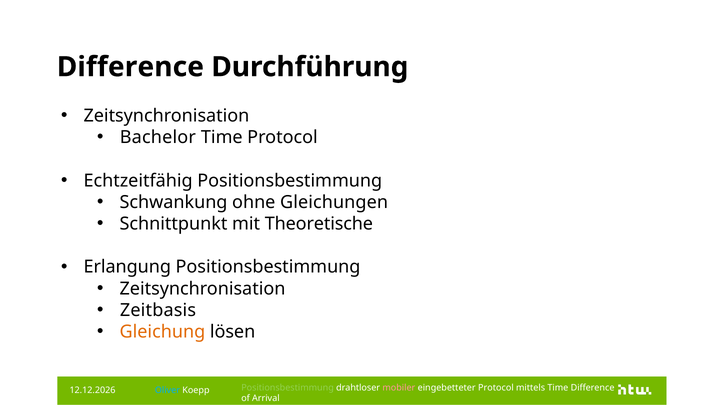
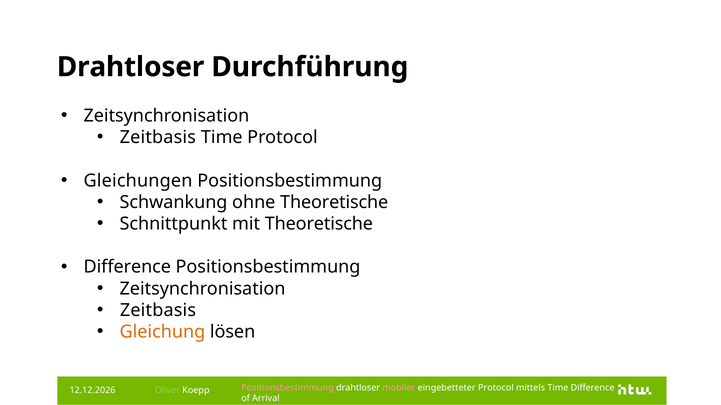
Difference: Difference -> Drahtloser (131, 67)
Bachelor: Bachelor -> Zeitbasis (158, 138)
Echtzeitfähig: Echtzeitfähig -> Gleichungen (138, 181)
ohne Gleichungen: Gleichungen -> Theoretische (334, 203)
Erlangung: Erlangung -> Difference (127, 267)
Positionsbestimmung colour: light green -> pink (288, 388)
Oliver colour: light blue -> light green (167, 391)
